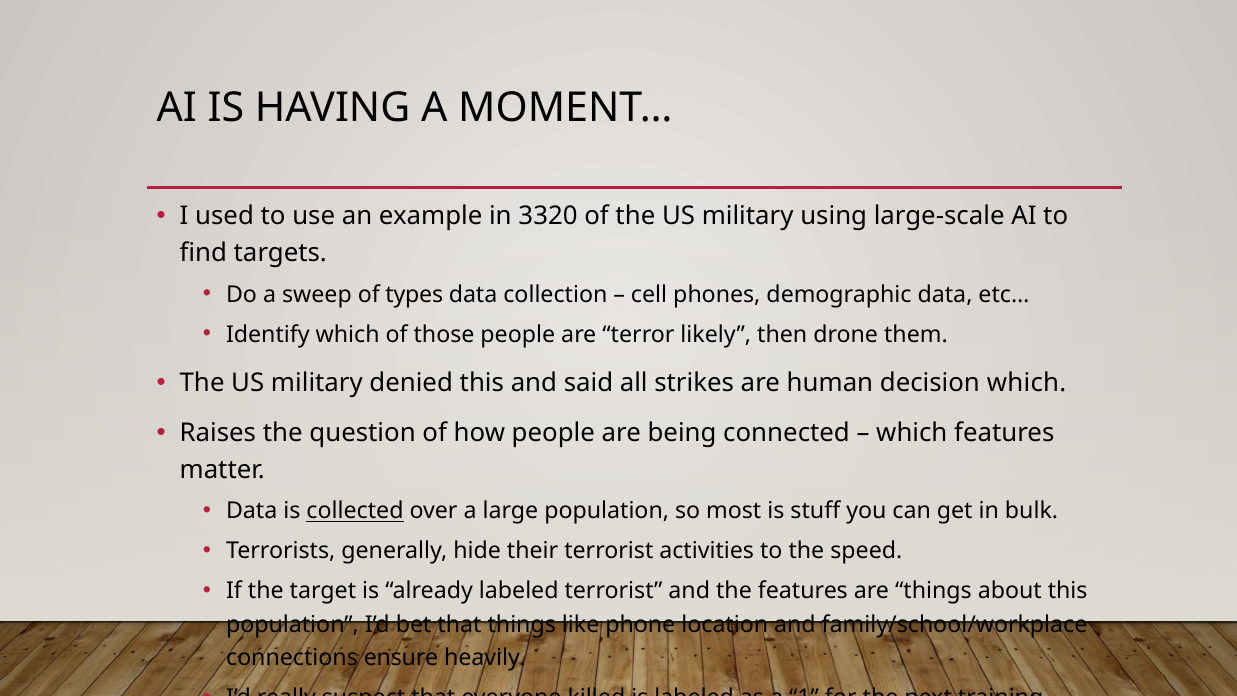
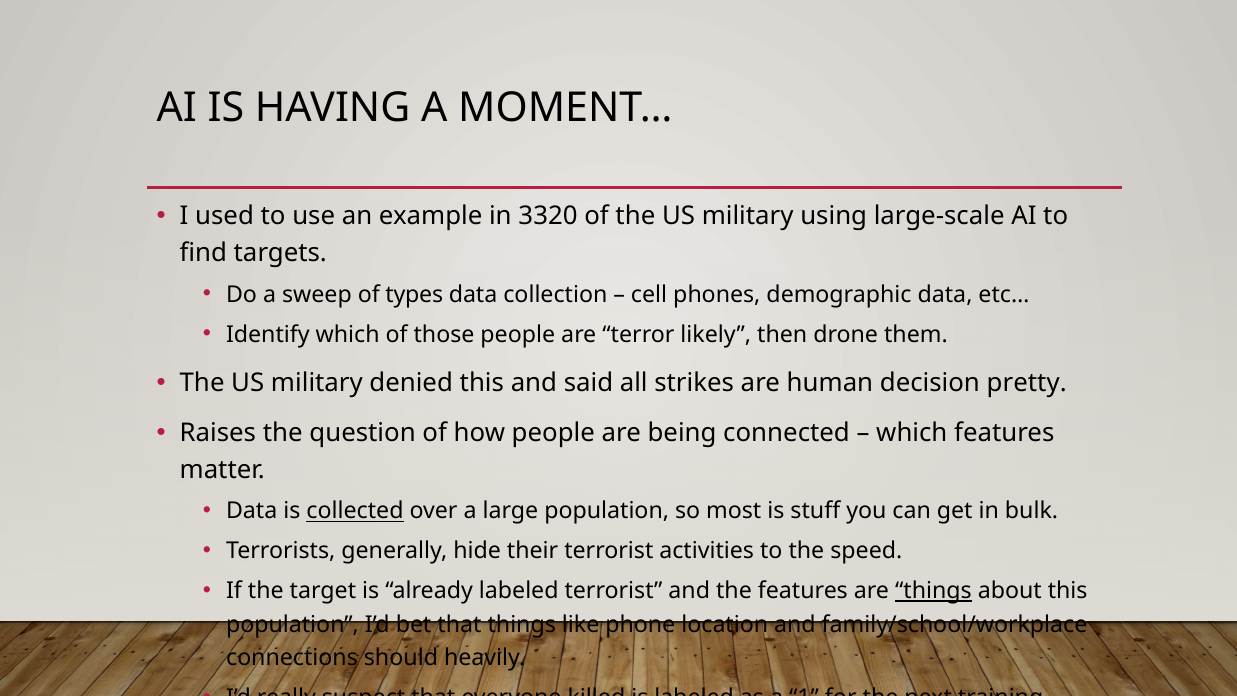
decision which: which -> pretty (1027, 383)
things underline: none -> present (933, 591)
ensure: ensure -> should (401, 658)
